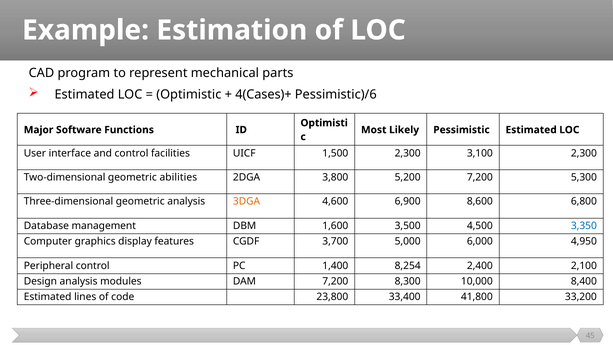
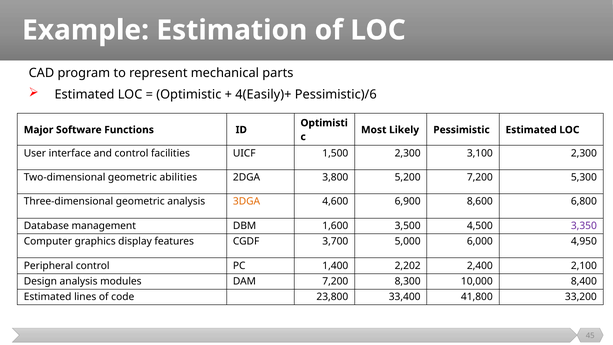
4(Cases)+: 4(Cases)+ -> 4(Easily)+ (263, 95)
3,350 colour: blue -> purple (584, 226)
8,254: 8,254 -> 2,202 (408, 266)
